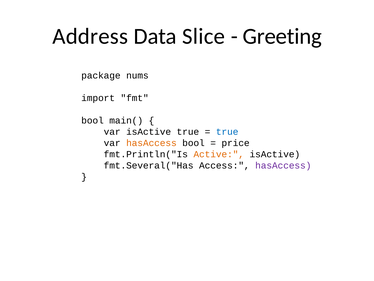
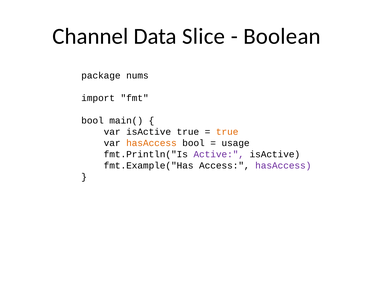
Address: Address -> Channel (90, 36)
Greeting: Greeting -> Boolean (282, 36)
true colour: blue -> orange (227, 132)
price: price -> usage (236, 143)
Active colour: orange -> purple (219, 154)
fmt.Several("Has: fmt.Several("Has -> fmt.Example("Has (149, 165)
